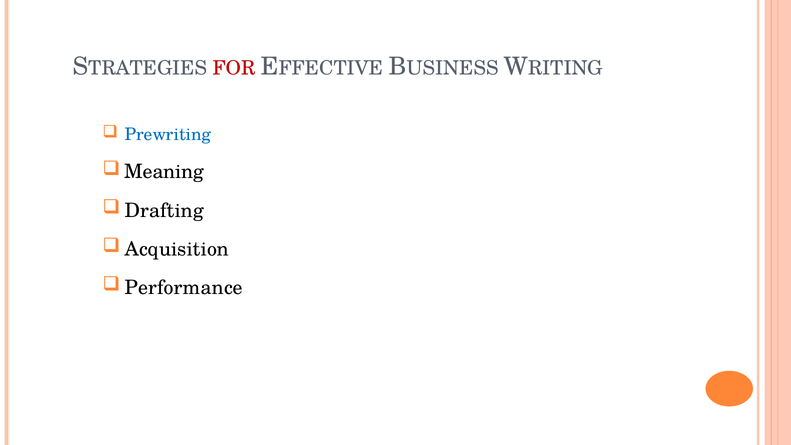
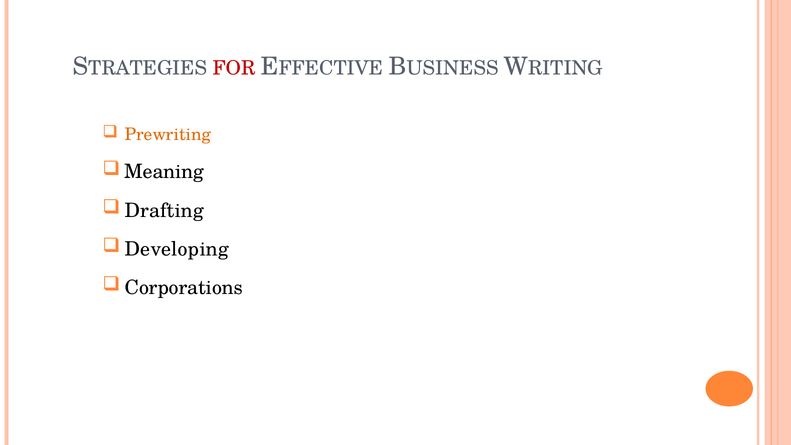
Prewriting colour: blue -> orange (168, 135)
Acquisition: Acquisition -> Developing (177, 249)
Performance: Performance -> Corporations (184, 288)
